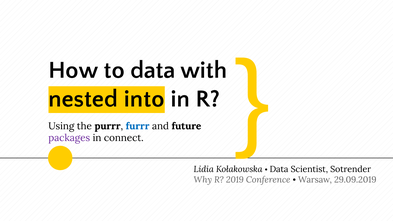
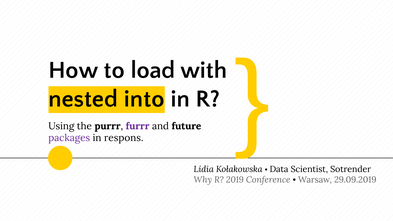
to data: data -> load (153, 70)
furrr colour: blue -> purple (138, 126)
connect: connect -> respons (124, 138)
